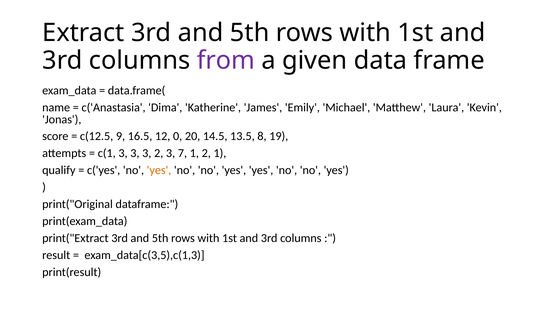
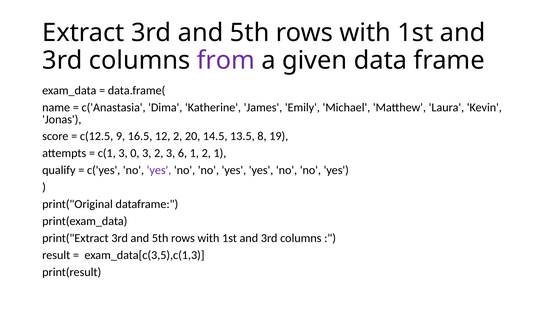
12 0: 0 -> 2 (178, 136)
c(1 3 3: 3 -> 0 (135, 153)
7: 7 -> 6 (182, 153)
yes colour: orange -> purple (159, 170)
